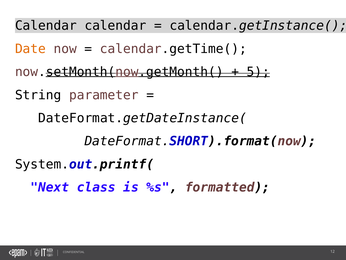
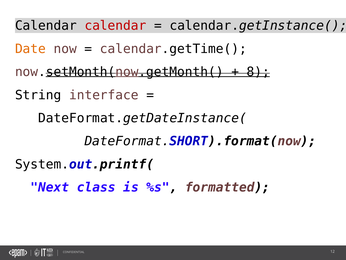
calendar colour: black -> red (115, 26)
5: 5 -> 8 (258, 72)
parameter: parameter -> interface (104, 95)
